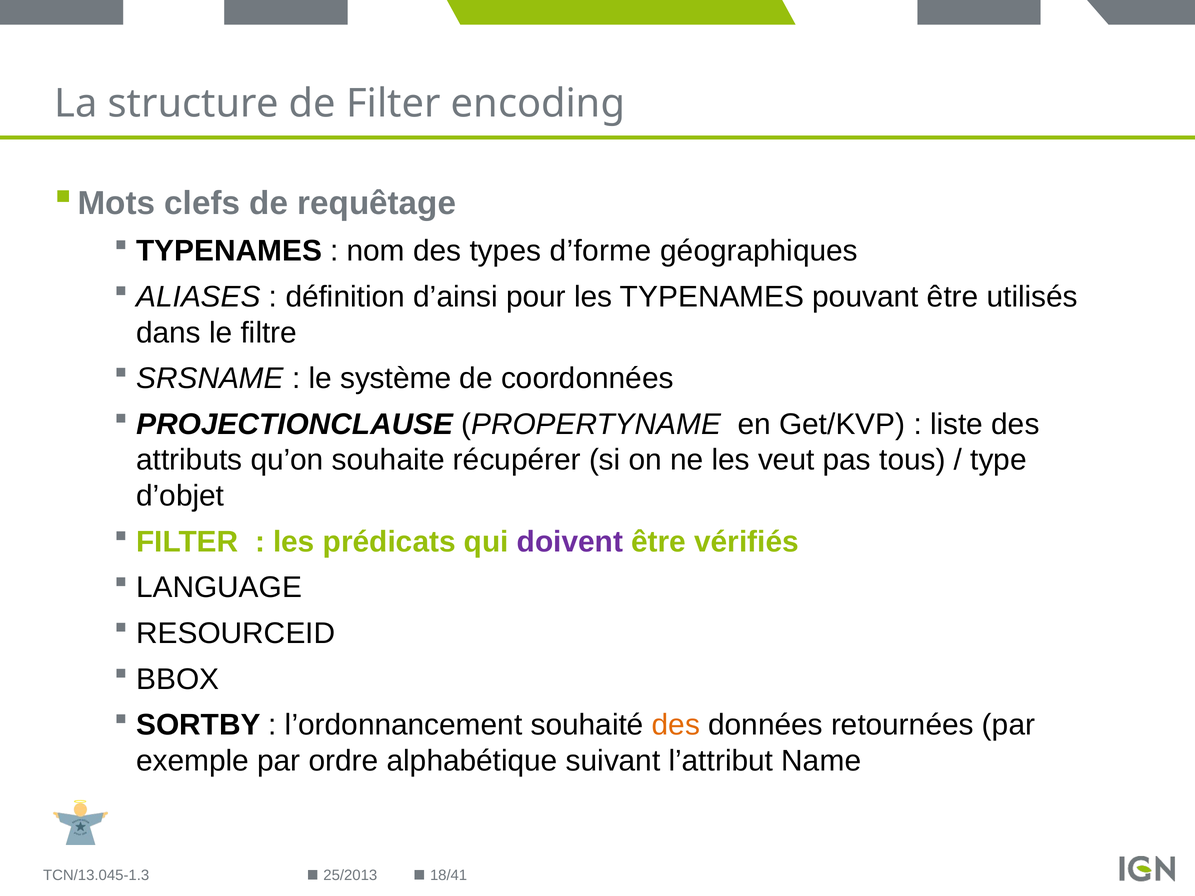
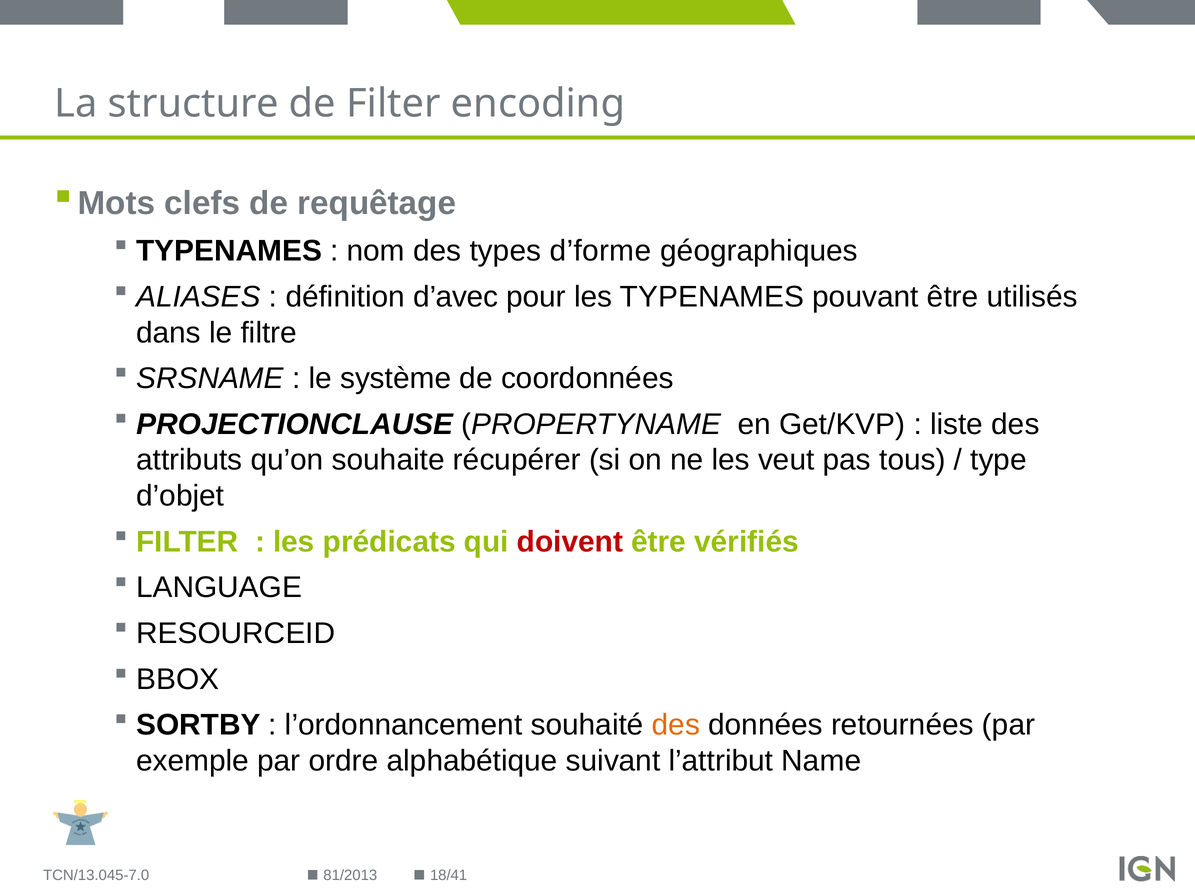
d’ainsi: d’ainsi -> d’avec (456, 297)
doivent colour: purple -> red (570, 542)
TCN/13.045-1.3: TCN/13.045-1.3 -> TCN/13.045-7.0 (96, 876)
25/2013: 25/2013 -> 81/2013 (350, 876)
